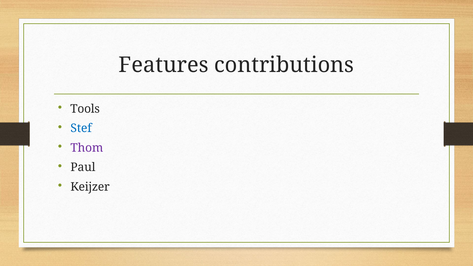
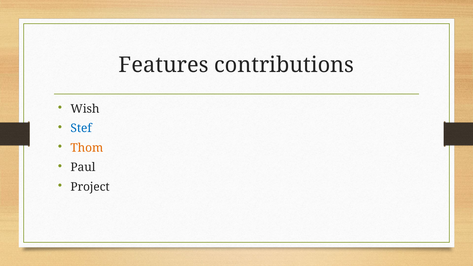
Tools: Tools -> Wish (85, 109)
Thom colour: purple -> orange (87, 148)
Keijzer: Keijzer -> Project (90, 187)
